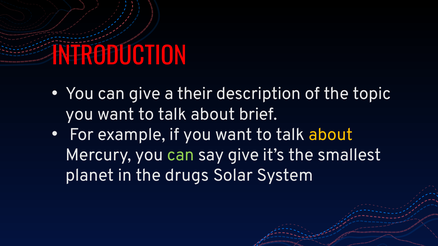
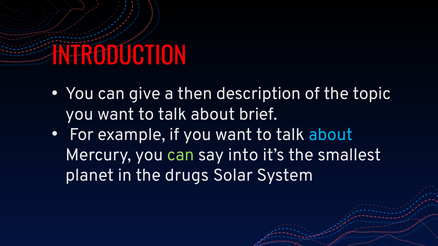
their: their -> then (195, 94)
about colour: yellow -> light blue (331, 135)
say give: give -> into (243, 155)
